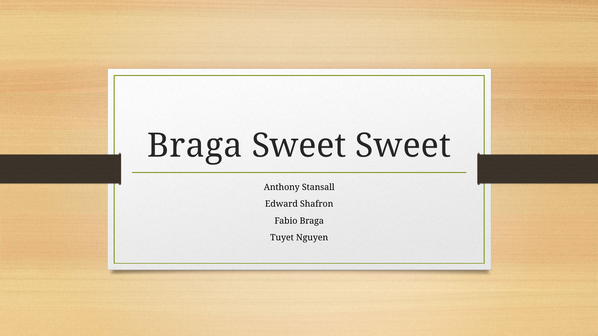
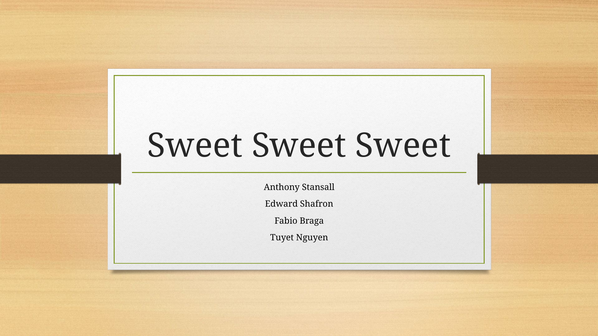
Braga: Braga -> Sweet (195, 146)
